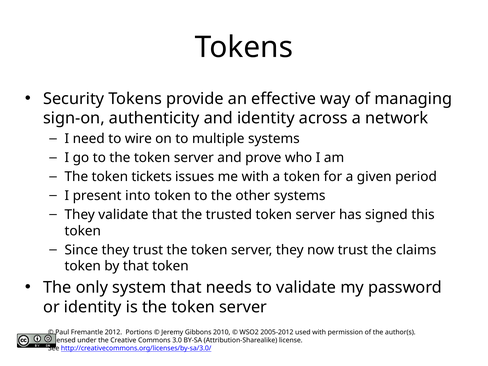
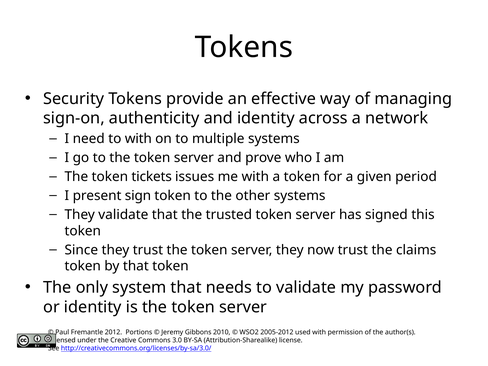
to wire: wire -> with (138, 139)
into: into -> sign (138, 196)
